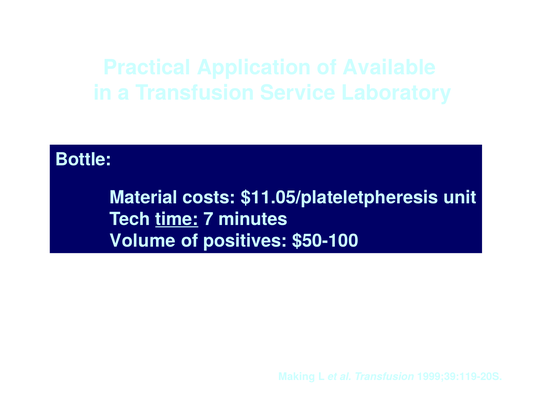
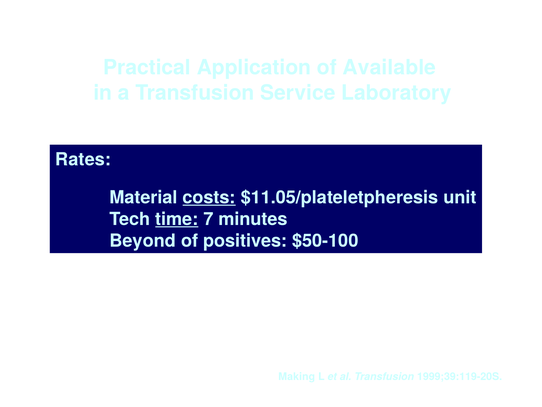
Bottle: Bottle -> Rates (83, 159)
costs underline: none -> present (209, 197)
Volume: Volume -> Beyond (143, 241)
